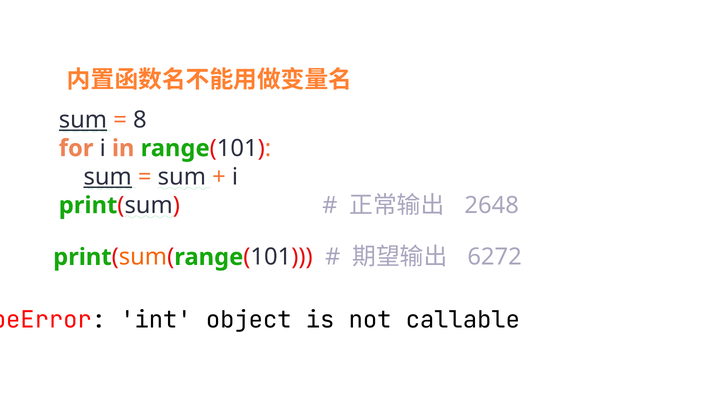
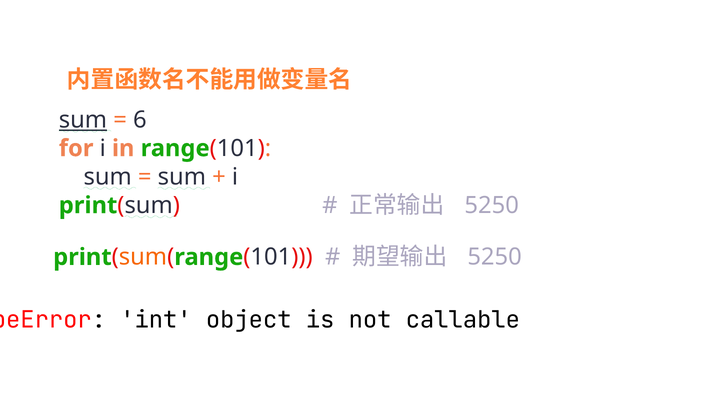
8: 8 -> 6 (140, 120)
sum underline: present -> none (108, 177)
2648: 2648 -> 5250 (492, 205)
6272: 6272 -> 5250 (495, 257)
